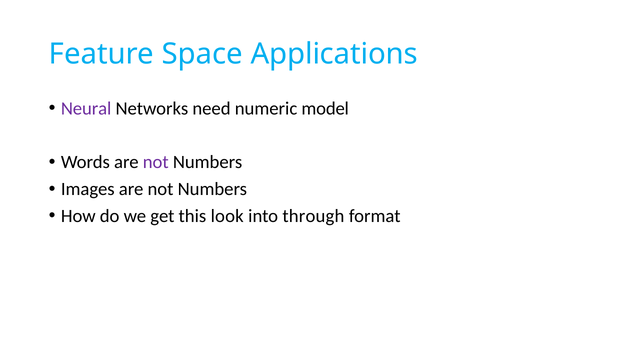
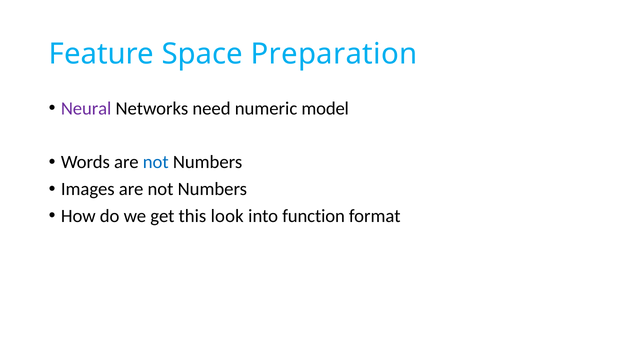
Applications: Applications -> Preparation (334, 54)
not colour: purple -> blue (156, 162)
through: through -> function (314, 216)
